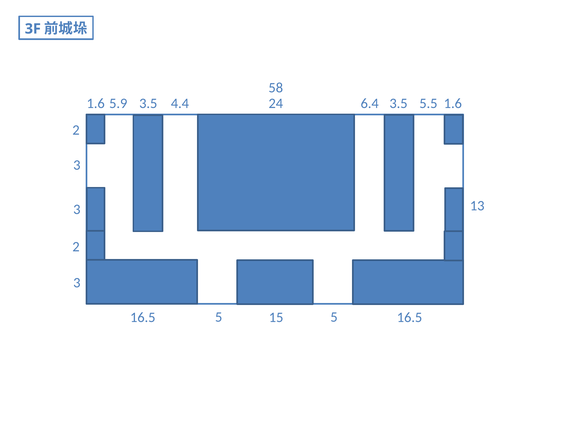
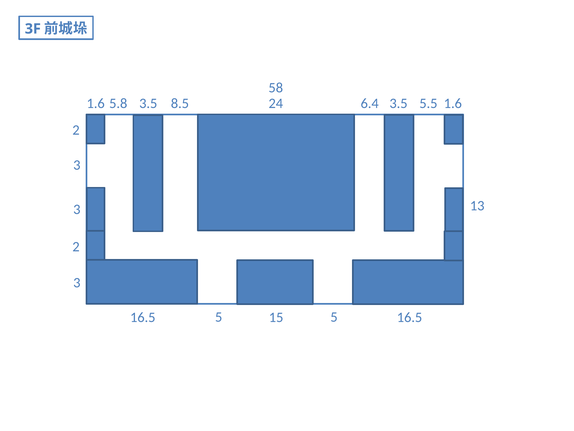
5.9: 5.9 -> 5.8 (118, 103)
4.4: 4.4 -> 8.5 (180, 103)
